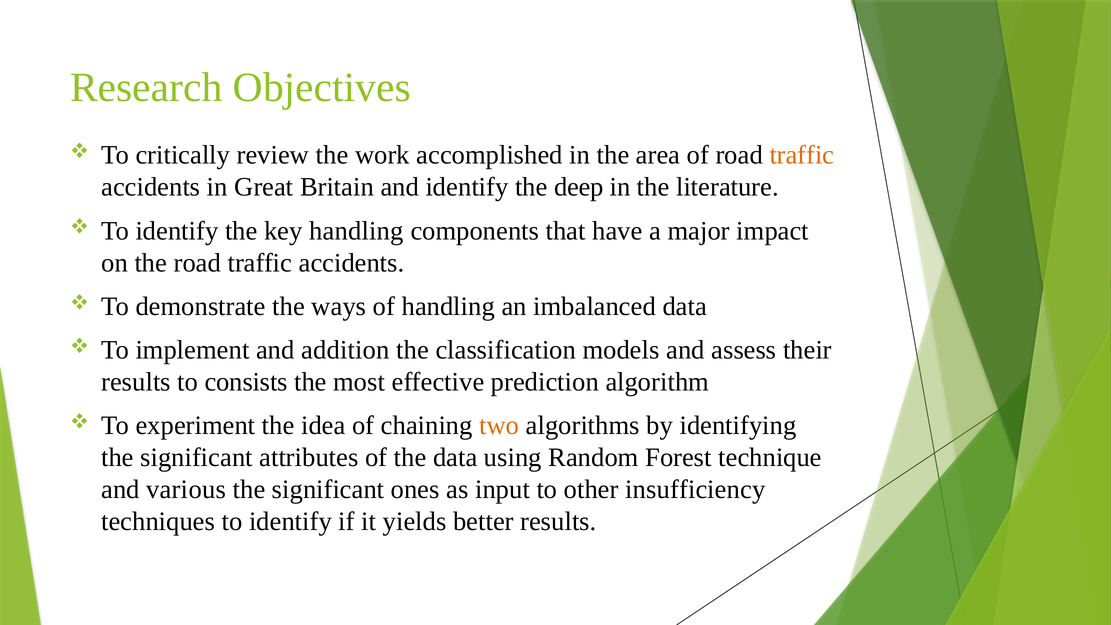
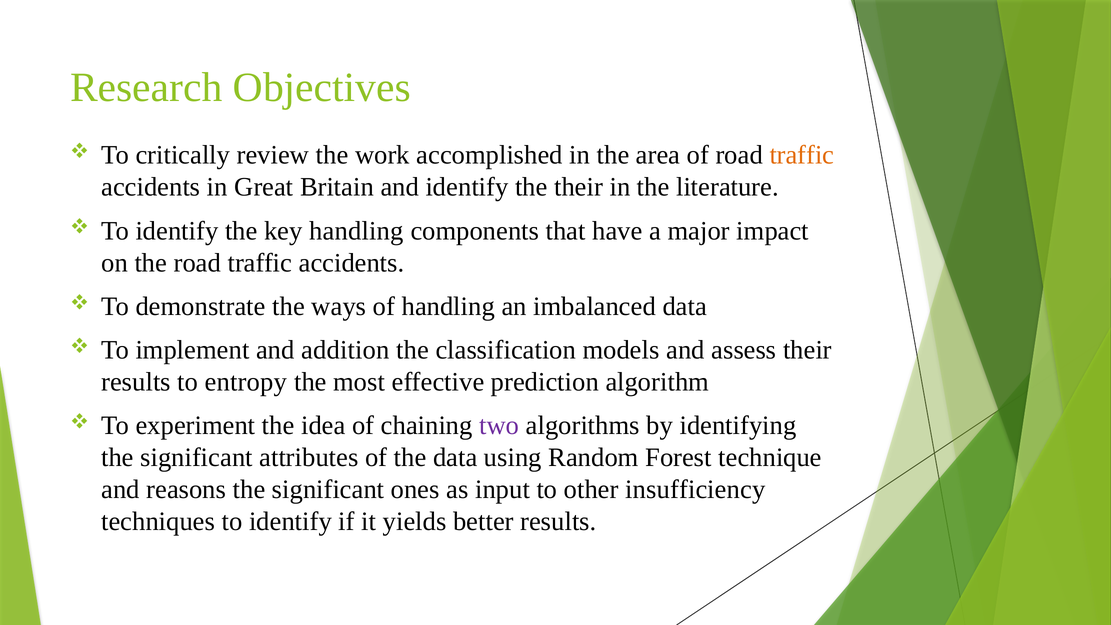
the deep: deep -> their (579, 187)
consists: consists -> entropy (246, 382)
two colour: orange -> purple (499, 426)
various: various -> reasons (186, 490)
